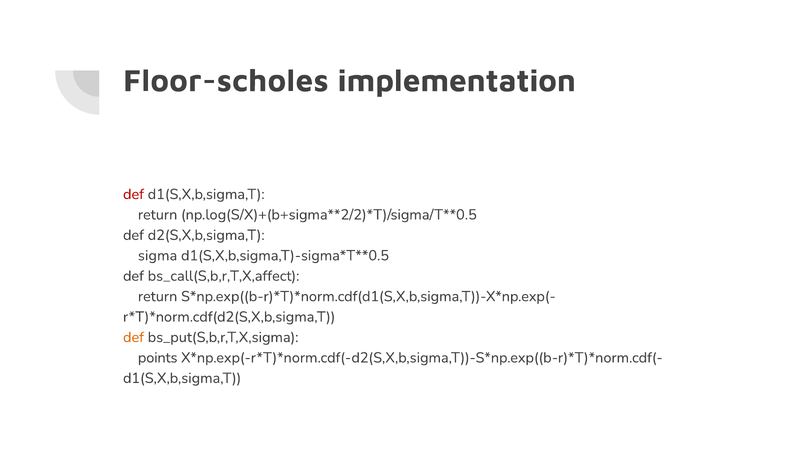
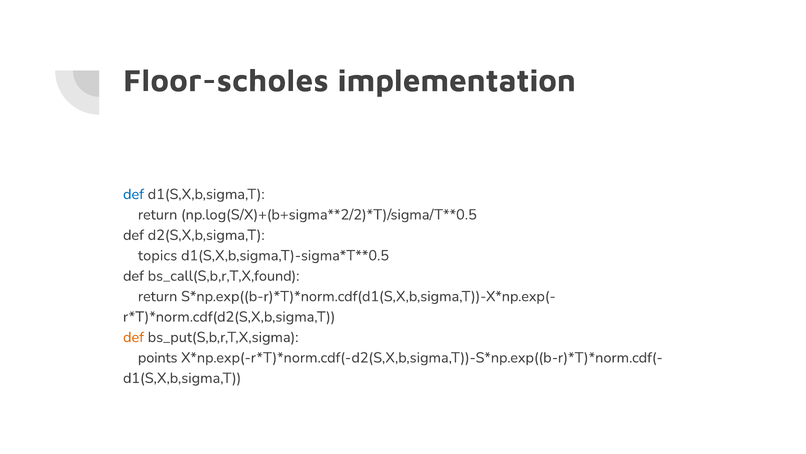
def colour: red -> blue (133, 194)
sigma: sigma -> topics (158, 255)
bs_call(S,b,r,T,X,affect: bs_call(S,b,r,T,X,affect -> bs_call(S,b,r,T,X,found (224, 276)
